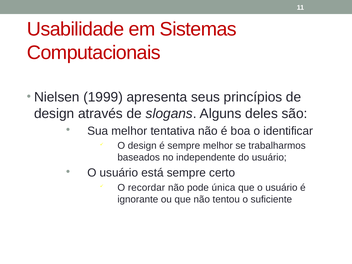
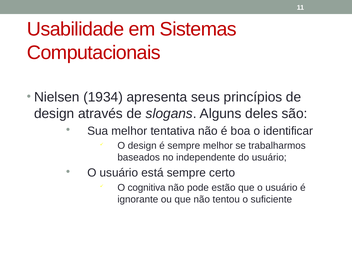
1999: 1999 -> 1934 (103, 97)
recordar: recordar -> cognitiva (147, 188)
única: única -> estão (224, 188)
